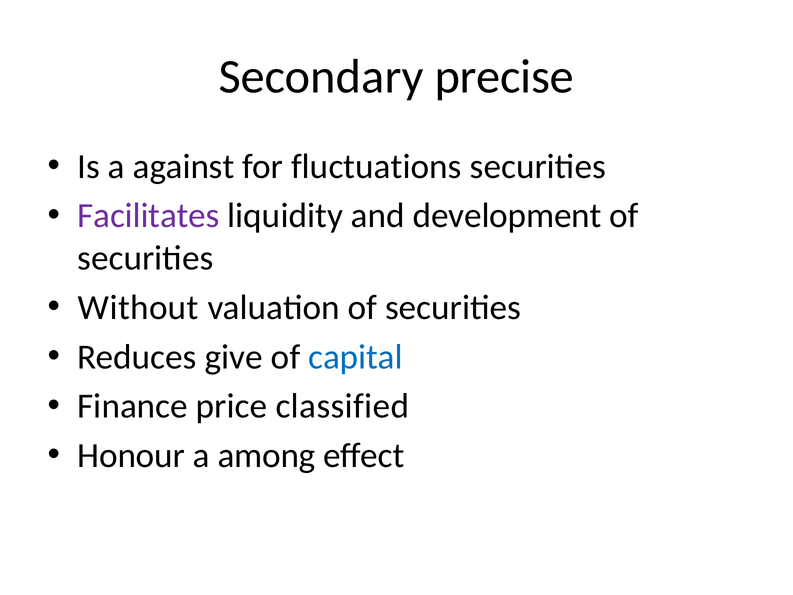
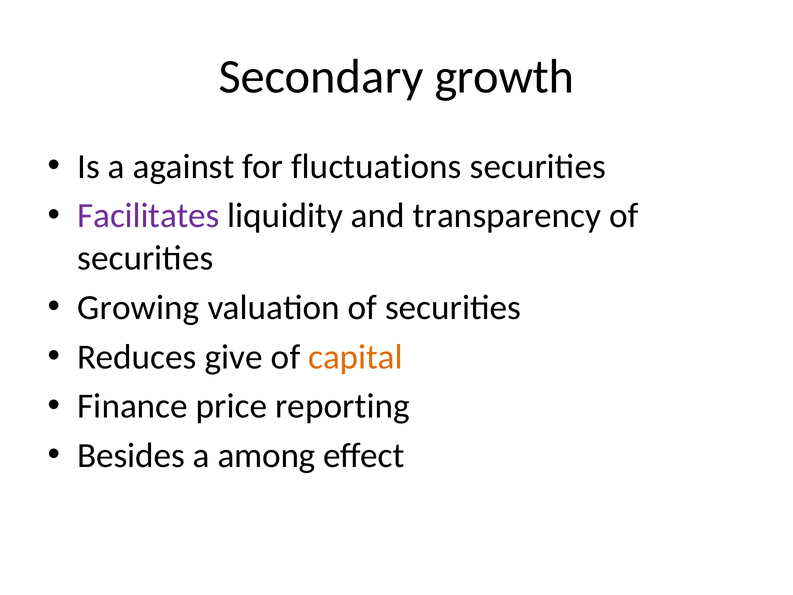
precise: precise -> growth (504, 77)
development: development -> transparency (507, 216)
Without: Without -> Growing (138, 307)
capital colour: blue -> orange (356, 357)
classified: classified -> reporting (343, 406)
Honour: Honour -> Besides (131, 455)
